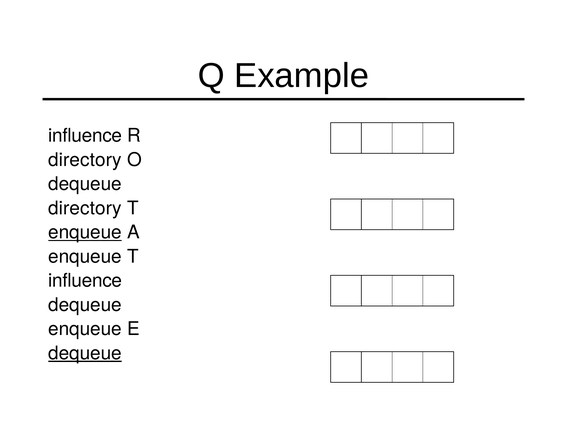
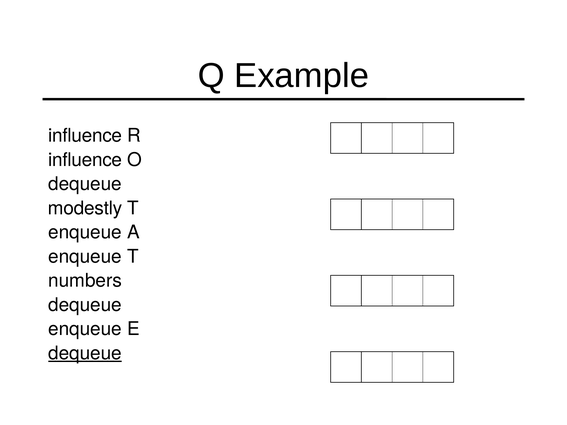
directory: directory -> influence (85, 160)
directory: directory -> modestly (85, 208)
enqueue underline: present -> none (85, 232)
influence: influence -> numbers (85, 281)
